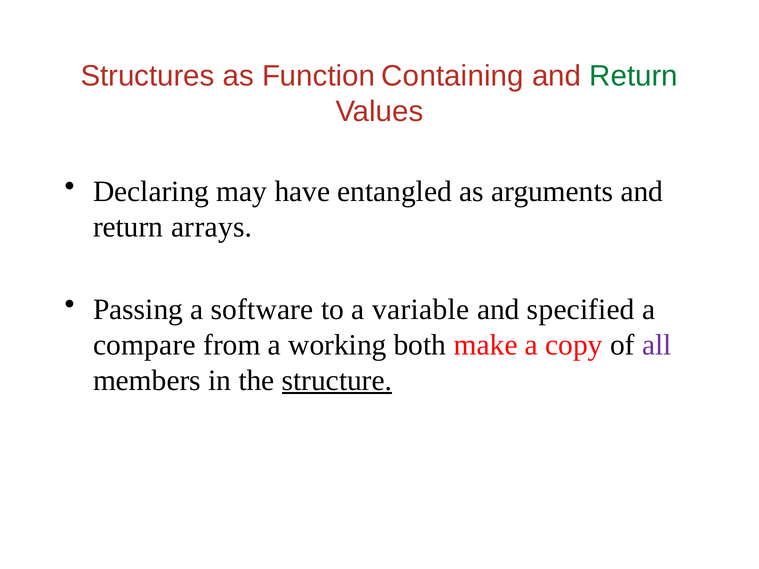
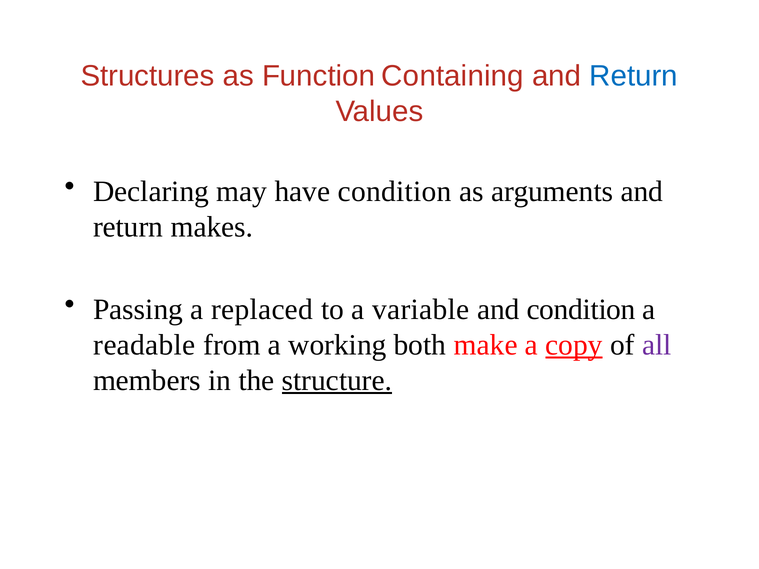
Return colour: green -> blue (634, 76)
have entangled: entangled -> condition (395, 191)
arrays: arrays -> makes (212, 227)
software: software -> replaced (262, 310)
and specified: specified -> condition (581, 310)
compare: compare -> readable (144, 345)
copy underline: none -> present (574, 345)
